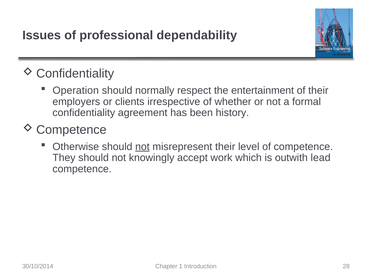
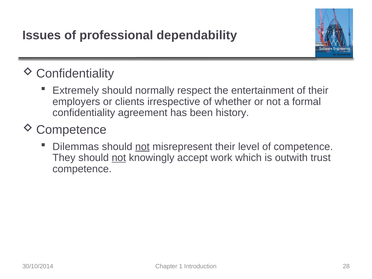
Operation: Operation -> Extremely (76, 90)
Otherwise: Otherwise -> Dilemmas (76, 147)
not underline: none -> present (119, 158)
lead: lead -> trust (321, 158)
